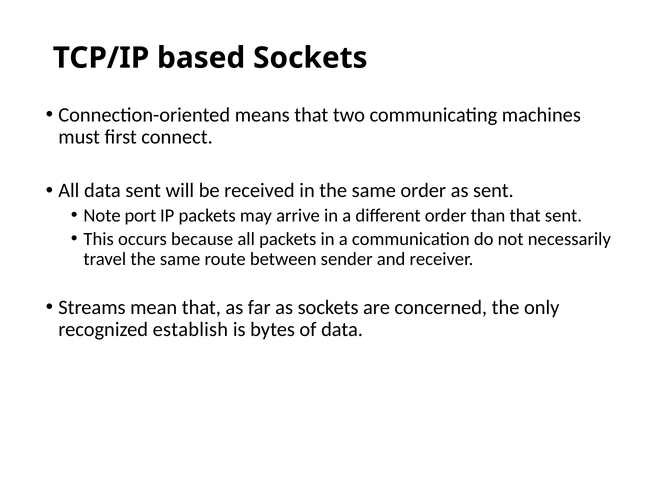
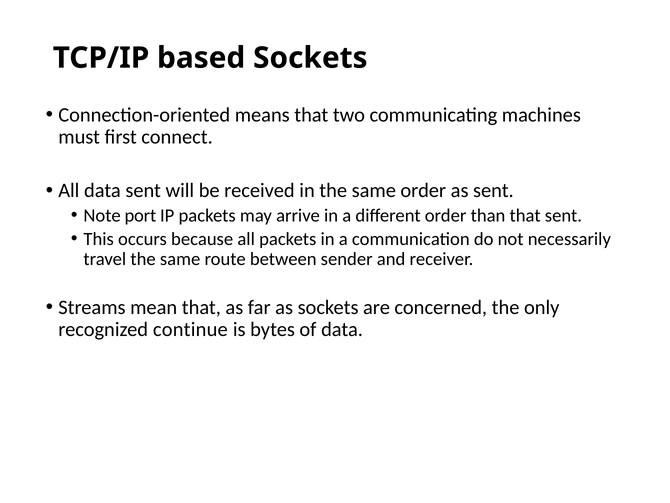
establish: establish -> continue (190, 329)
